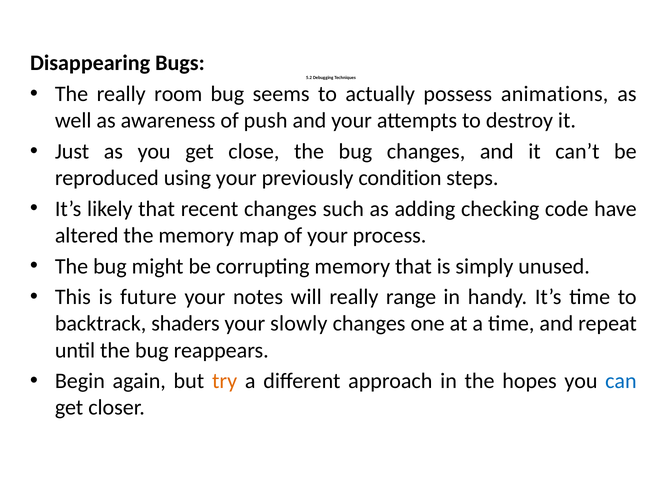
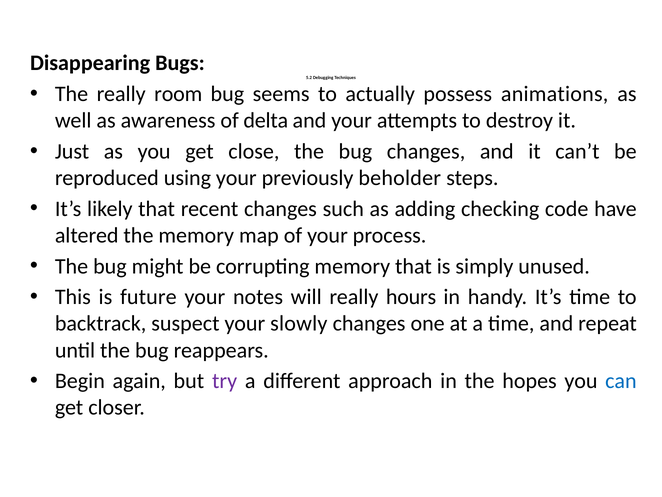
push: push -> delta (266, 120)
condition: condition -> beholder (400, 178)
range: range -> hours (411, 297)
shaders: shaders -> suspect (185, 323)
try colour: orange -> purple (225, 381)
